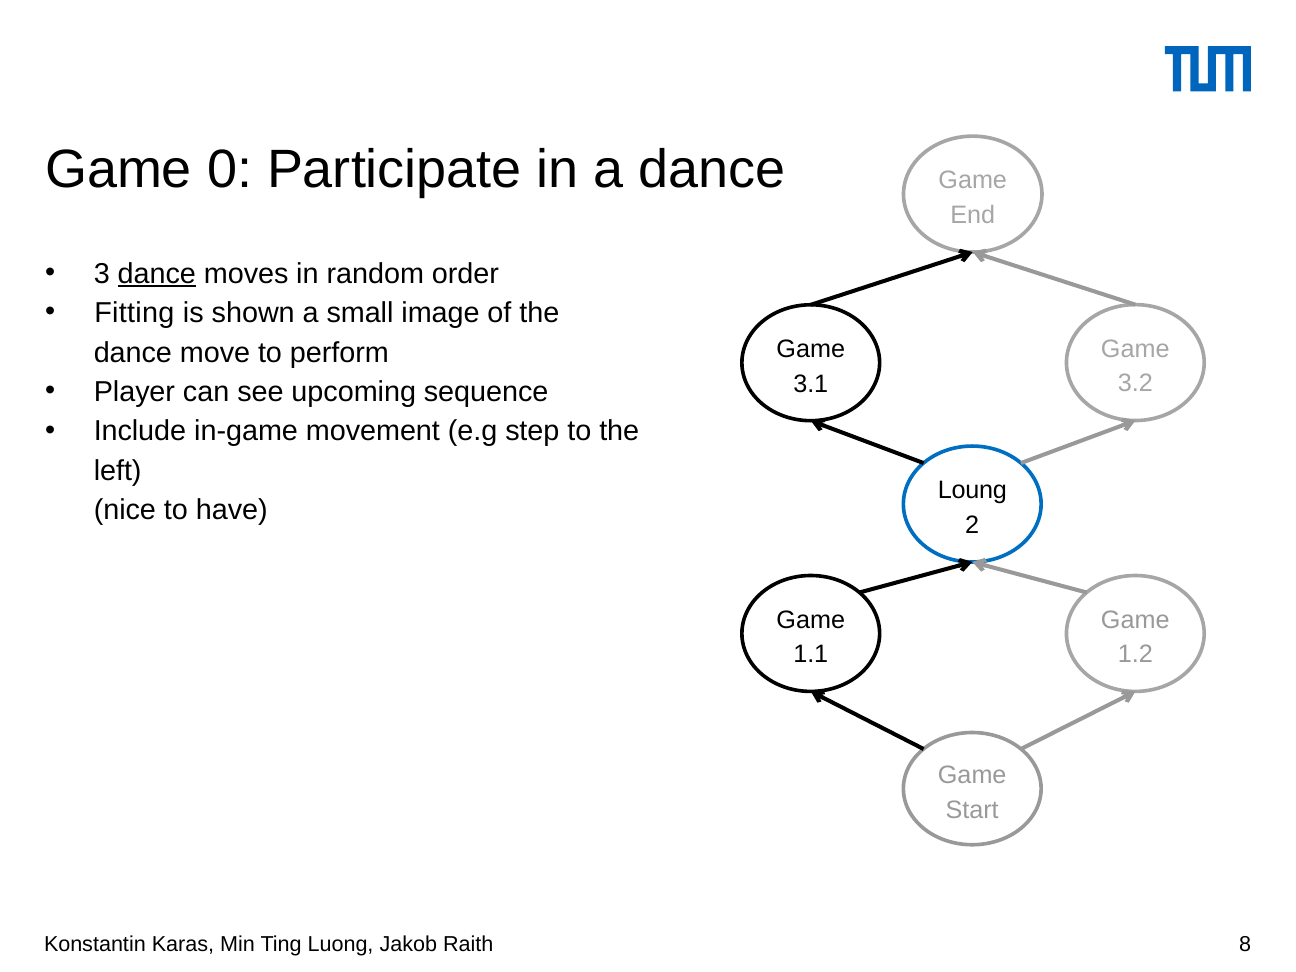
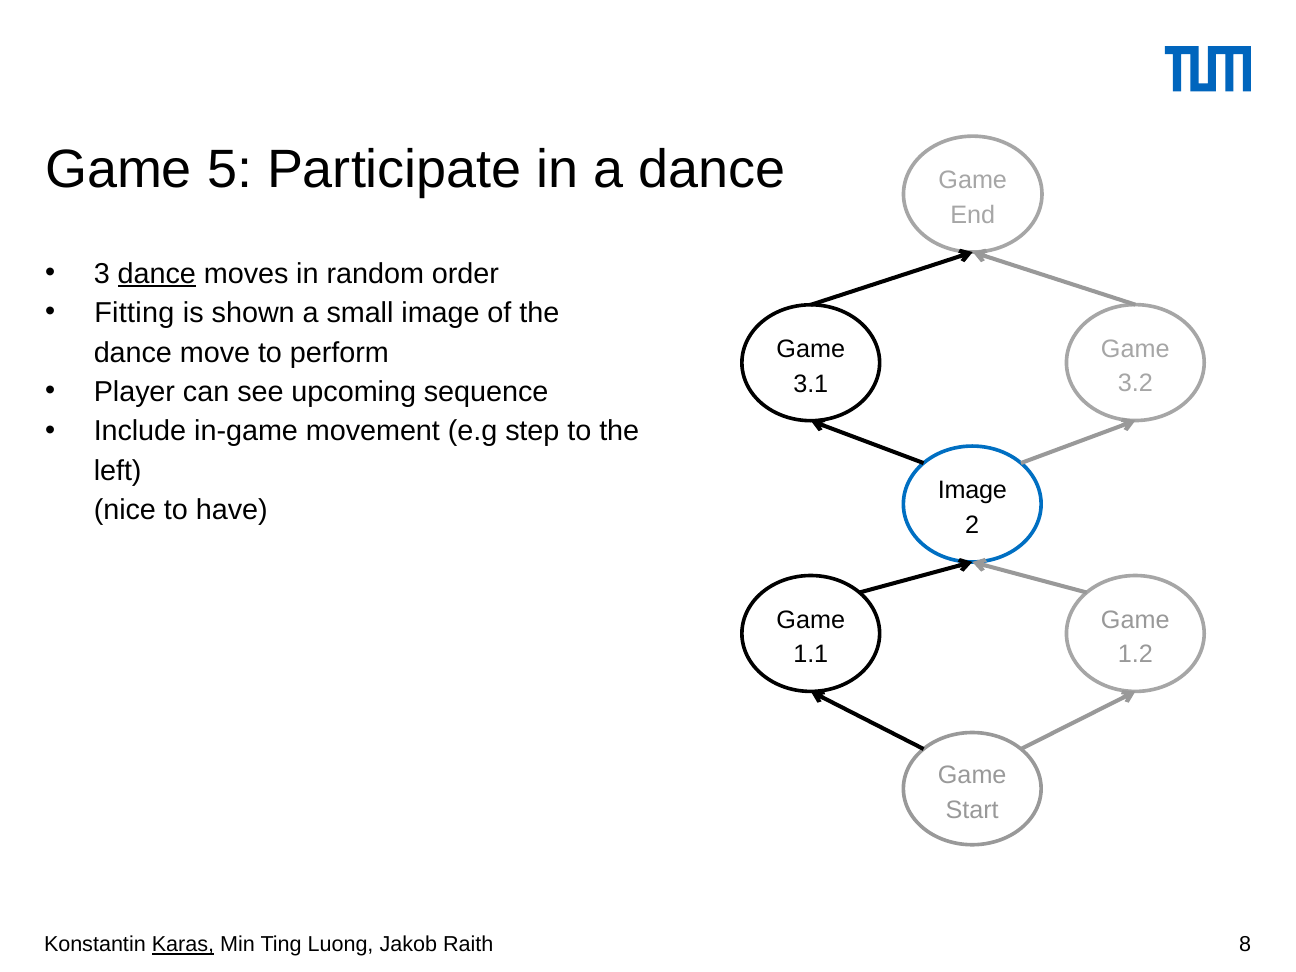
0: 0 -> 5 (230, 170)
Loung: Loung -> Image (972, 491)
Karas underline: none -> present (183, 945)
